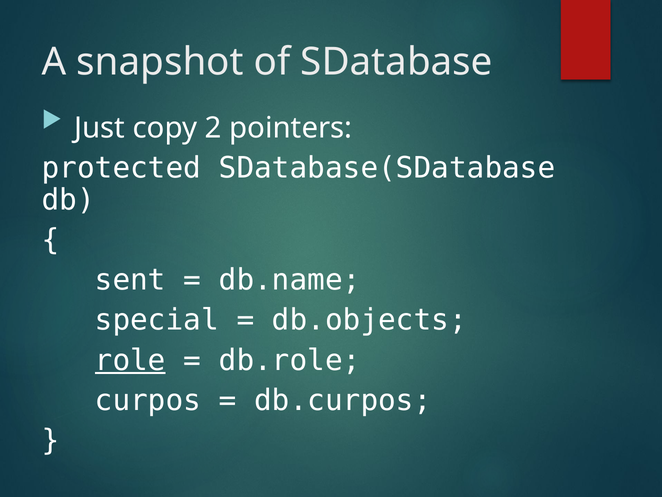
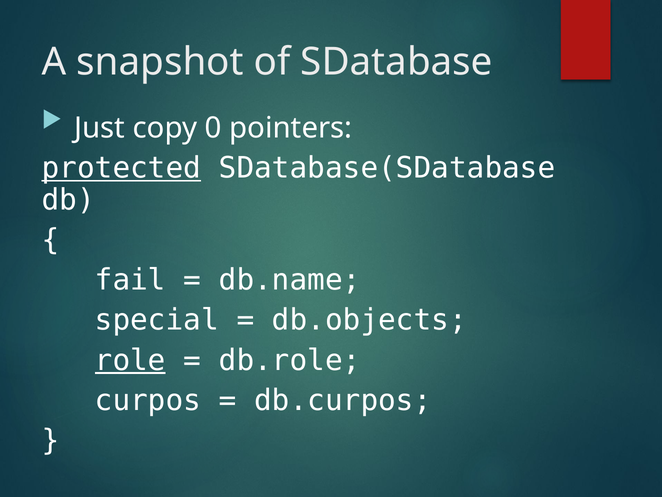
2: 2 -> 0 (213, 128)
protected underline: none -> present (121, 168)
sent: sent -> fail (130, 280)
